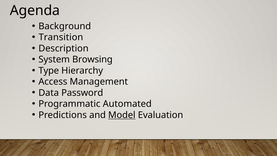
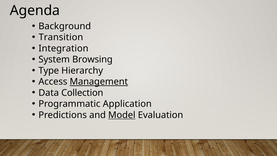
Description: Description -> Integration (63, 48)
Management underline: none -> present (99, 82)
Password: Password -> Collection (82, 93)
Automated: Automated -> Application (127, 104)
